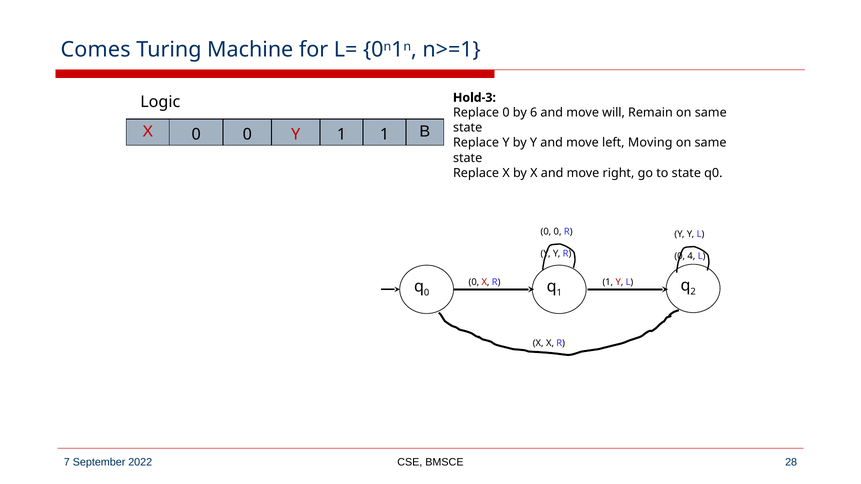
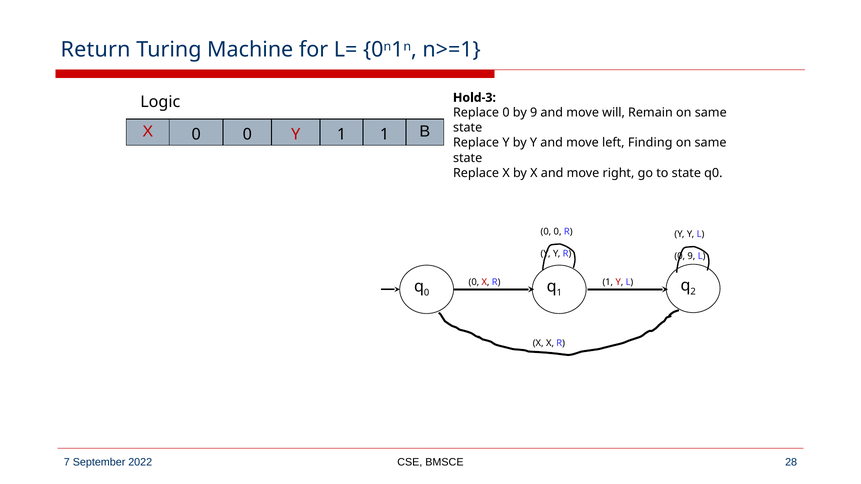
Comes: Comes -> Return (96, 50)
by 6: 6 -> 9 (534, 113)
Moving: Moving -> Finding (650, 143)
0 4: 4 -> 9 (691, 257)
